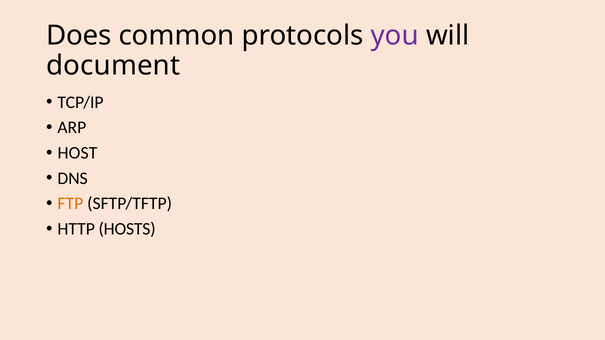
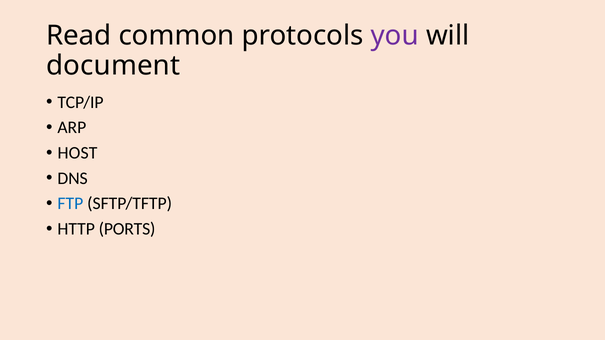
Does: Does -> Read (79, 36)
FTP colour: orange -> blue (70, 204)
HOSTS: HOSTS -> PORTS (127, 229)
